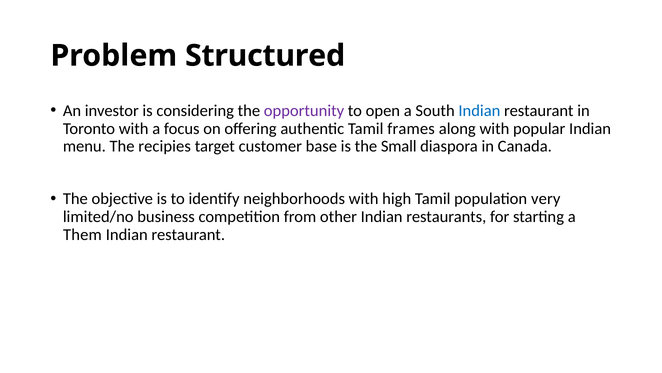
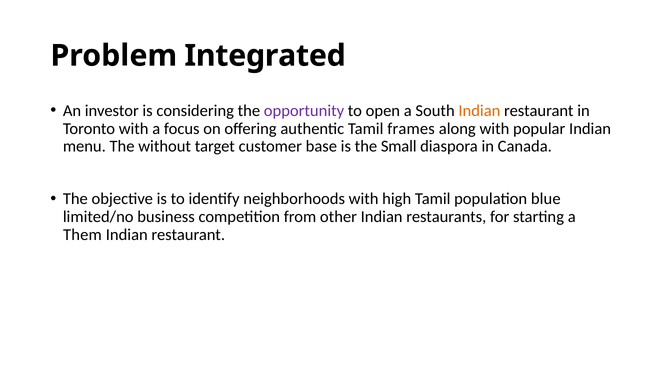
Structured: Structured -> Integrated (265, 56)
Indian colour: blue -> orange (479, 110)
recipies: recipies -> without (165, 146)
very: very -> blue (546, 199)
